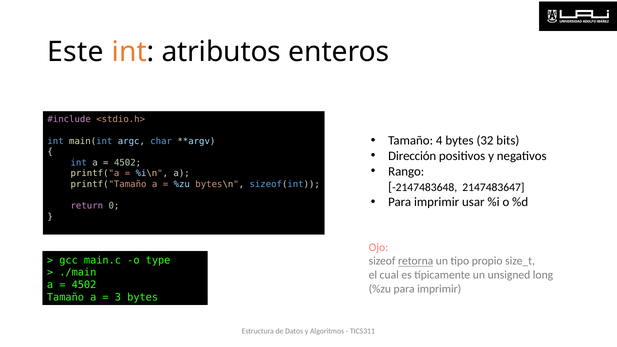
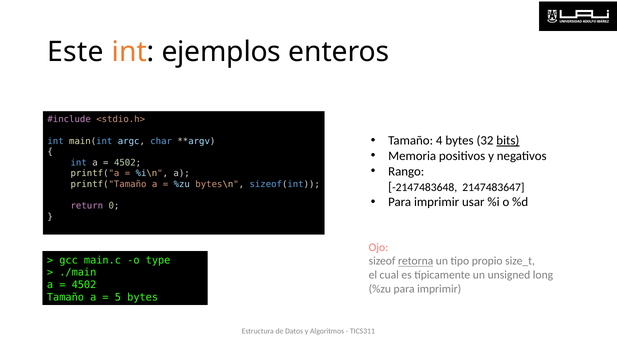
atributos: atributos -> ejemplos (221, 52)
bits underline: none -> present (508, 141)
Dirección: Dirección -> Memoria (412, 156)
3: 3 -> 5 (118, 297)
